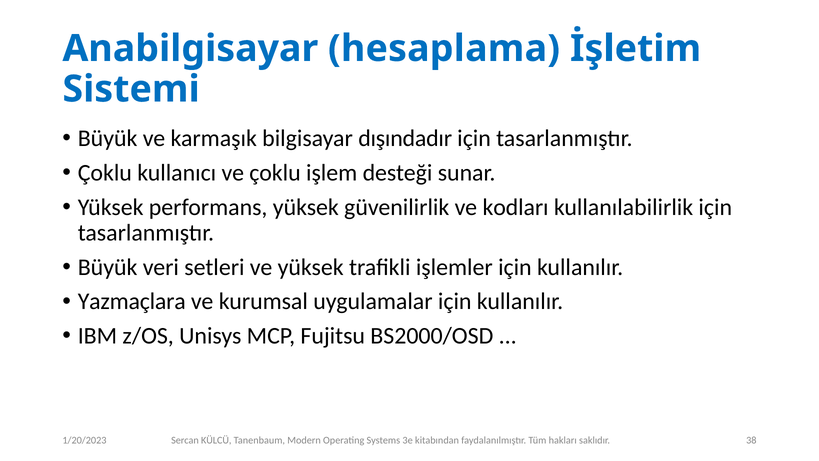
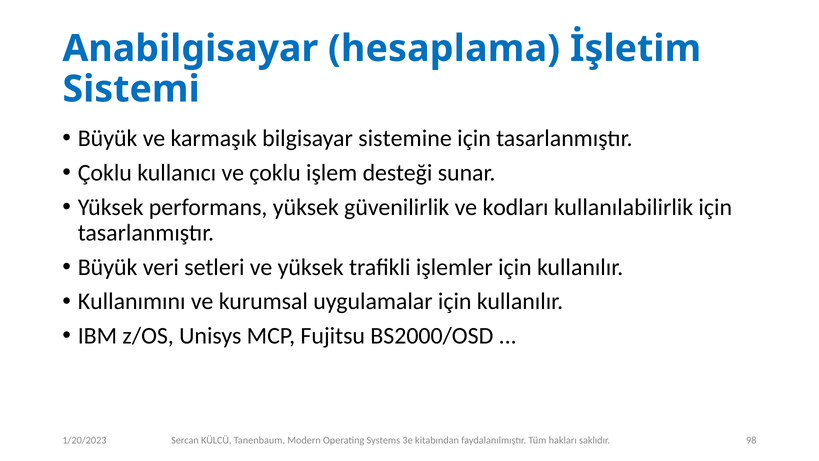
dışındadır: dışındadır -> sistemine (405, 138)
Yazmaçlara: Yazmaçlara -> Kullanımını (132, 301)
38: 38 -> 98 (751, 440)
